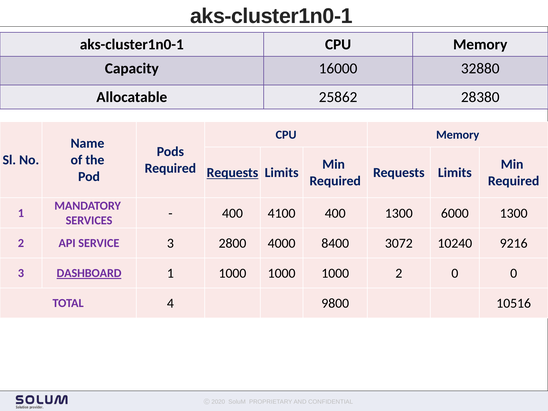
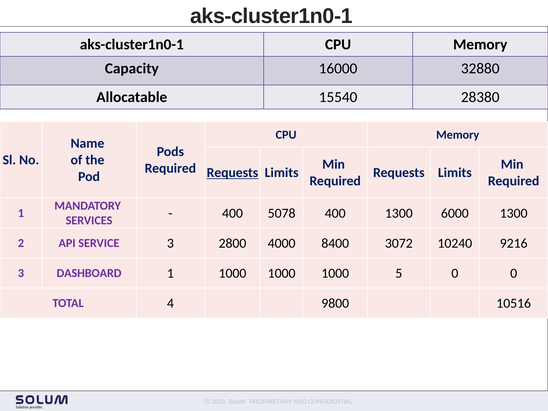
25862: 25862 -> 15540 (338, 97)
4100: 4100 -> 5078 (282, 213)
DASHBOARD underline: present -> none (89, 273)
1000 2: 2 -> 5 (399, 273)
